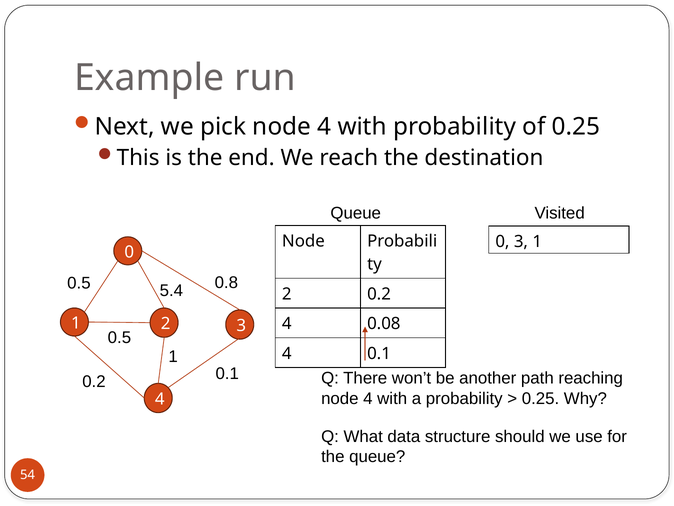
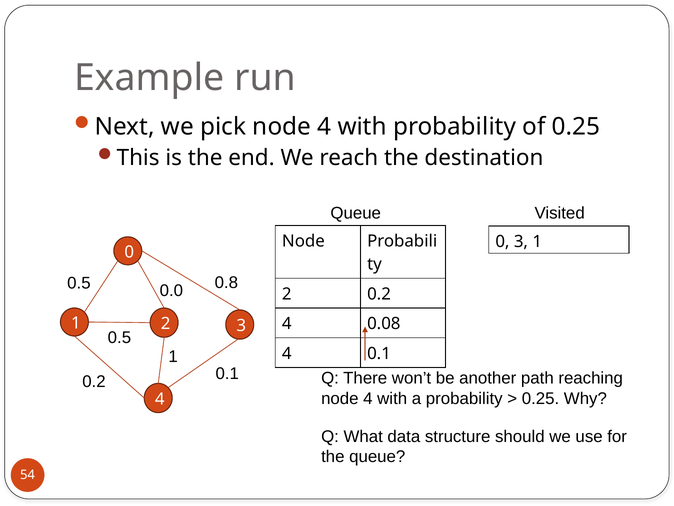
5.4: 5.4 -> 0.0 (171, 290)
